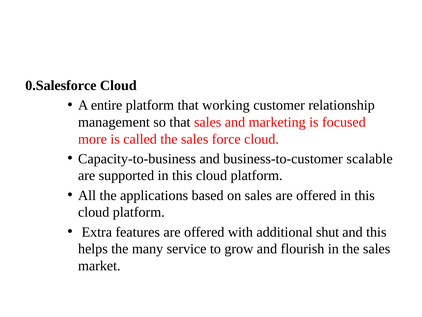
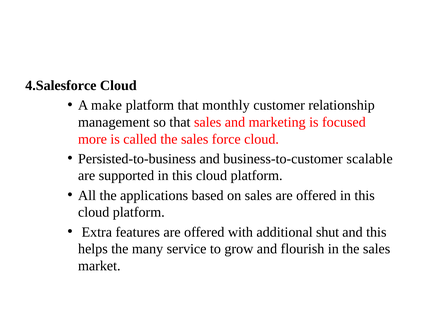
0.Salesforce: 0.Salesforce -> 4.Salesforce (61, 85)
entire: entire -> make (106, 105)
working: working -> monthly (226, 105)
Capacity-to-business: Capacity-to-business -> Persisted-to-business (137, 159)
